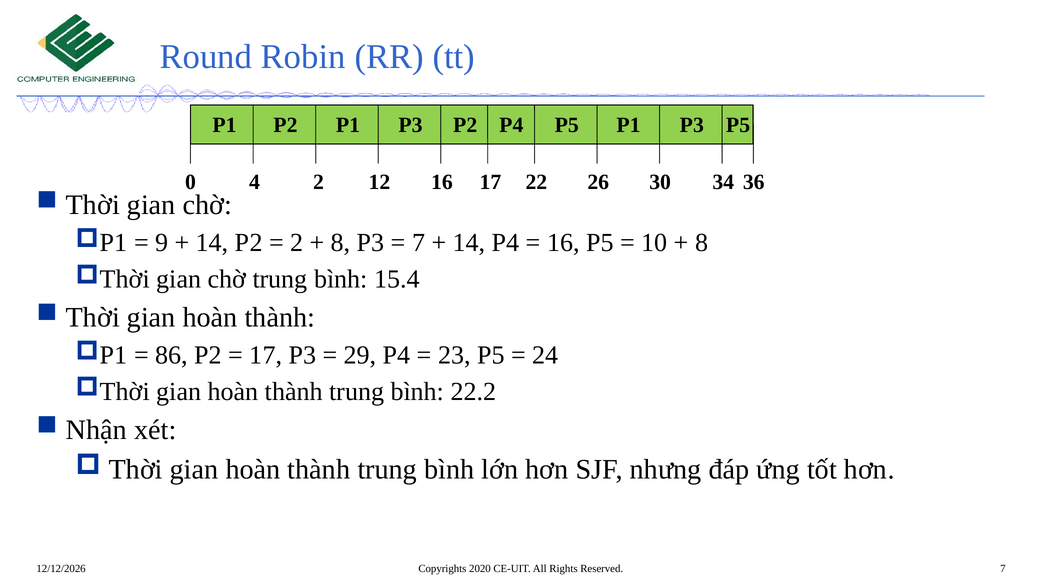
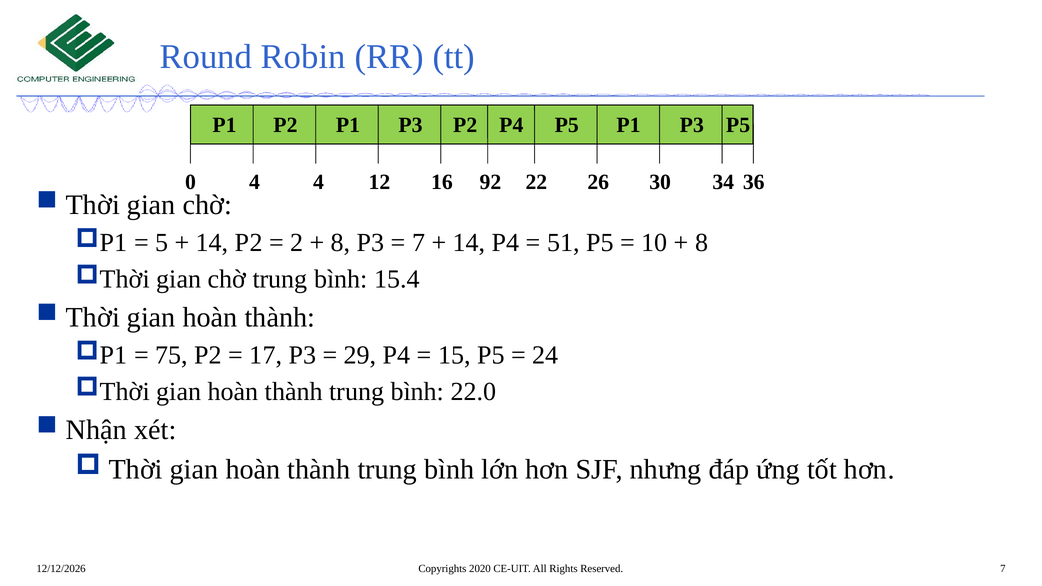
0 2: 2 -> 4 (319, 182)
12 17: 17 -> 92 (490, 182)
9: 9 -> 5 (162, 243)
16: 16 -> 51 (563, 243)
86: 86 -> 75 (172, 355)
23: 23 -> 15 (454, 355)
22.2: 22.2 -> 22.0 (474, 392)
